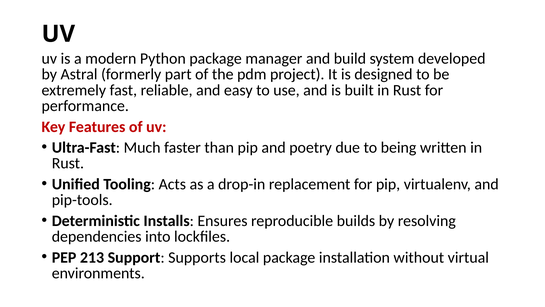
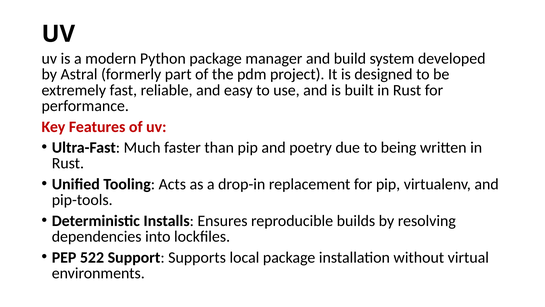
213: 213 -> 522 (92, 257)
